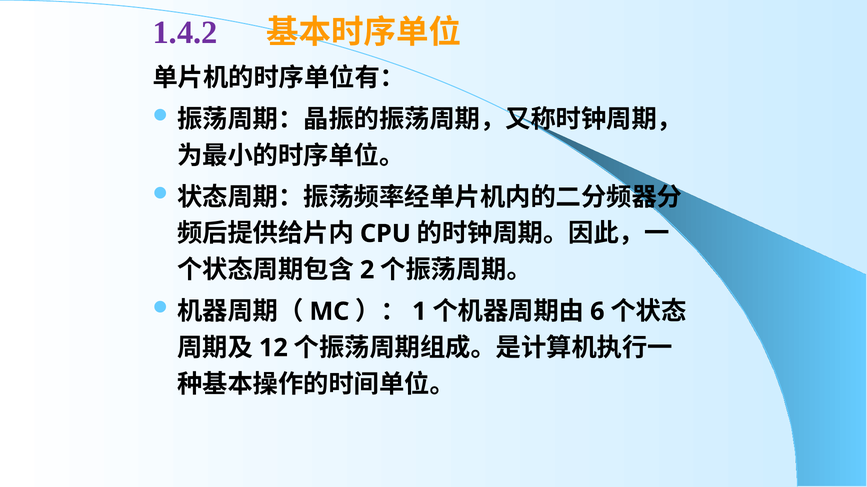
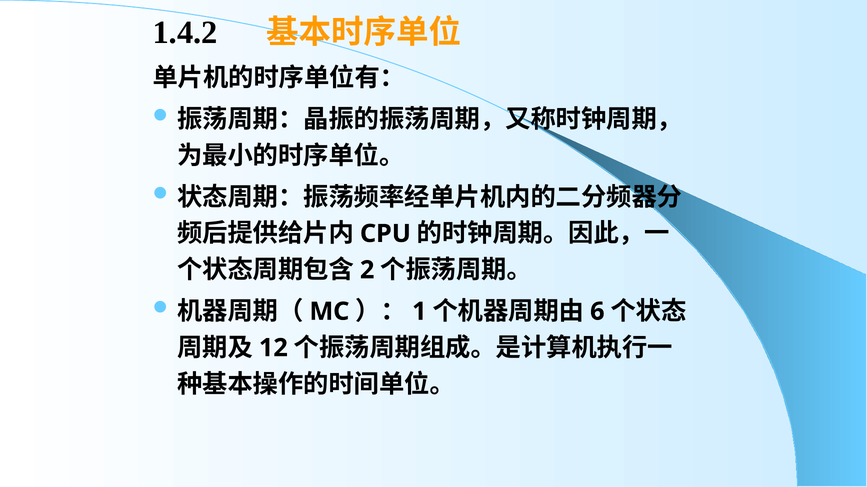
1.4.2 colour: purple -> black (185, 33)
